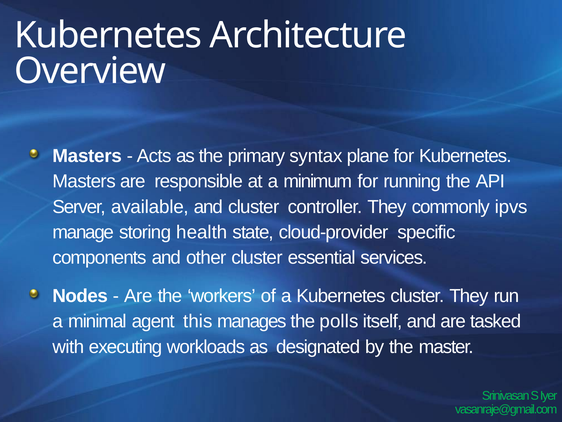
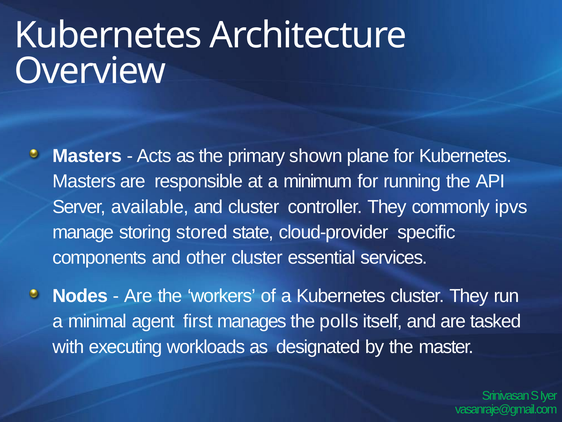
syntax: syntax -> shown (316, 156)
health: health -> stored (202, 232)
this: this -> first (198, 321)
